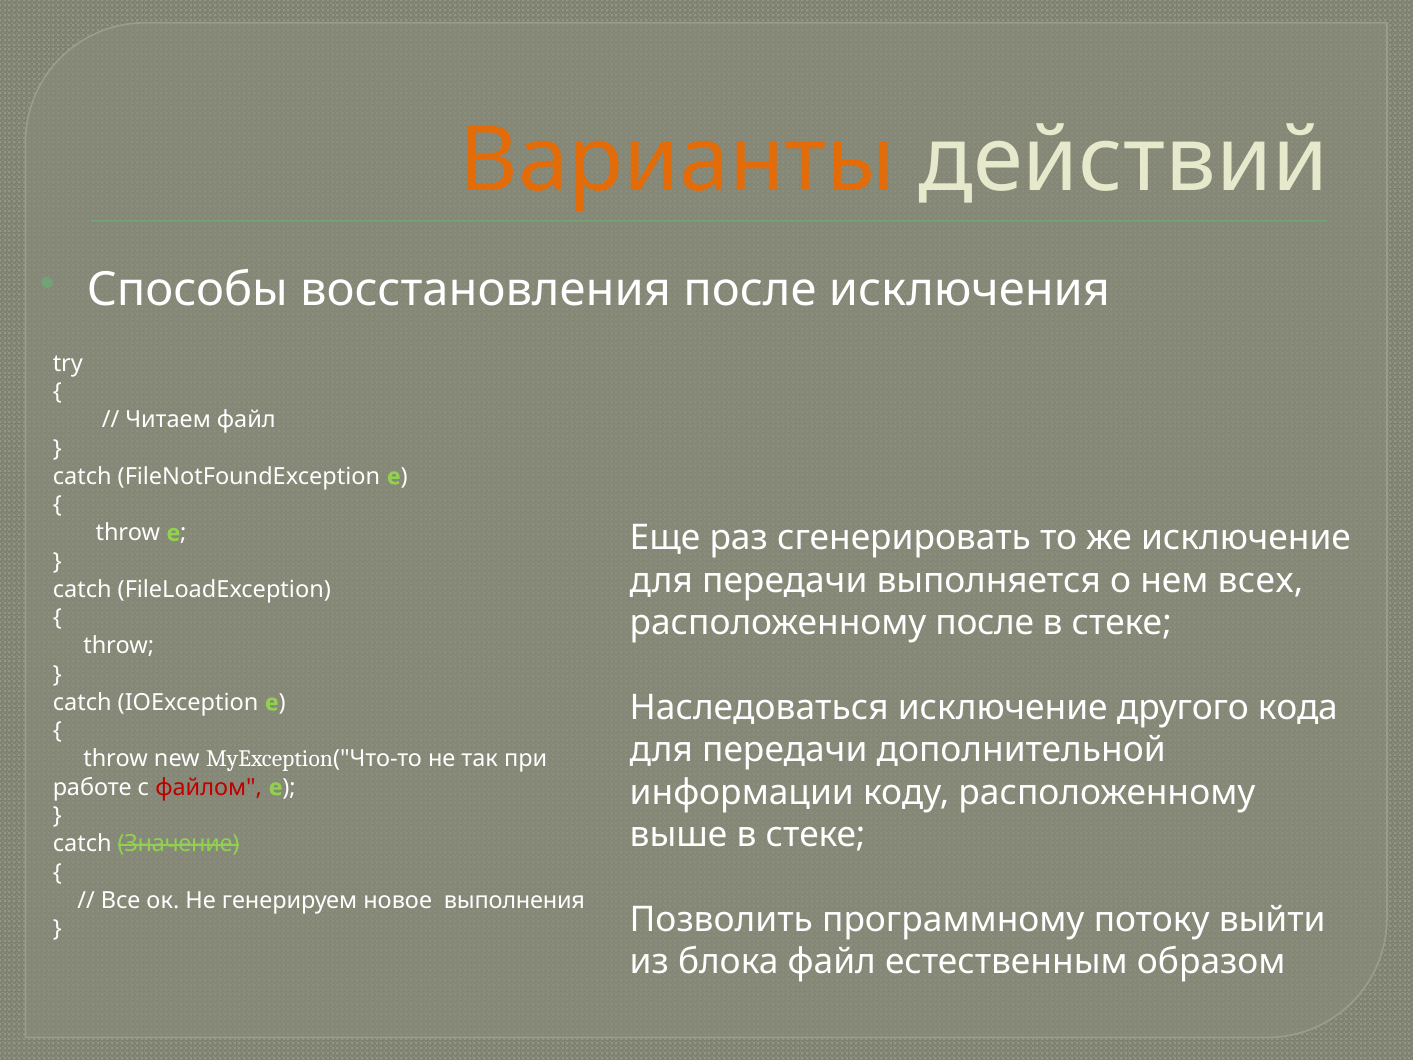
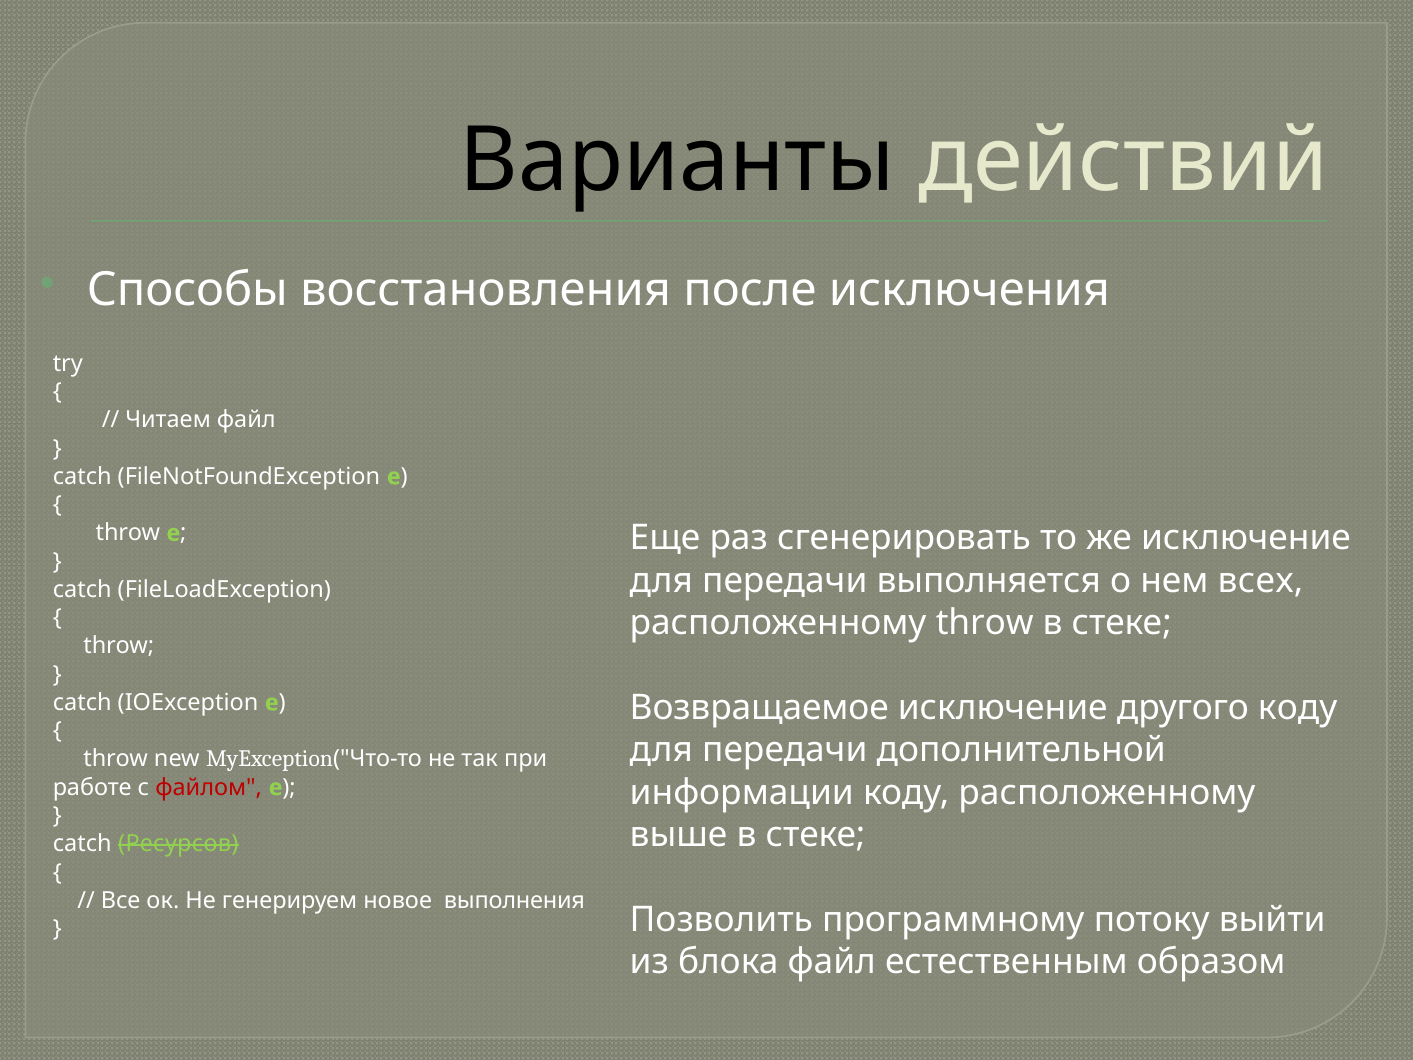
Варианты colour: orange -> black (677, 161)
расположенному после: после -> throw (985, 623)
Наследоваться: Наследоваться -> Возвращаемое (759, 708)
другого кода: кода -> коду (1298, 708)
Значение: Значение -> Ресурсов (178, 844)
